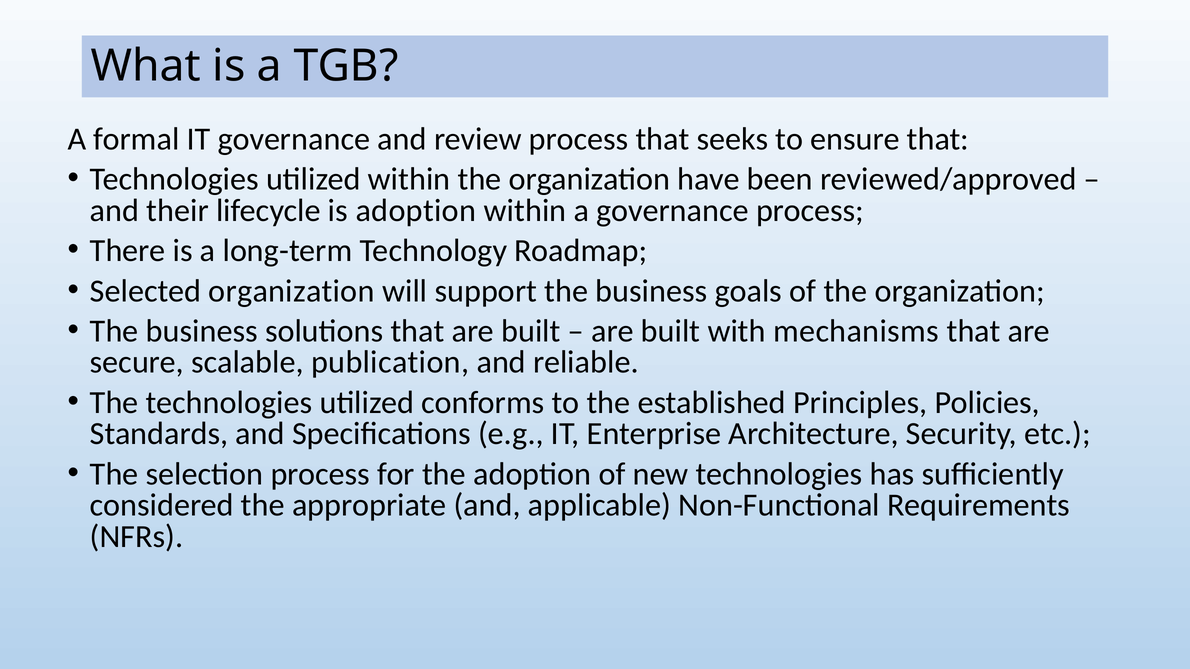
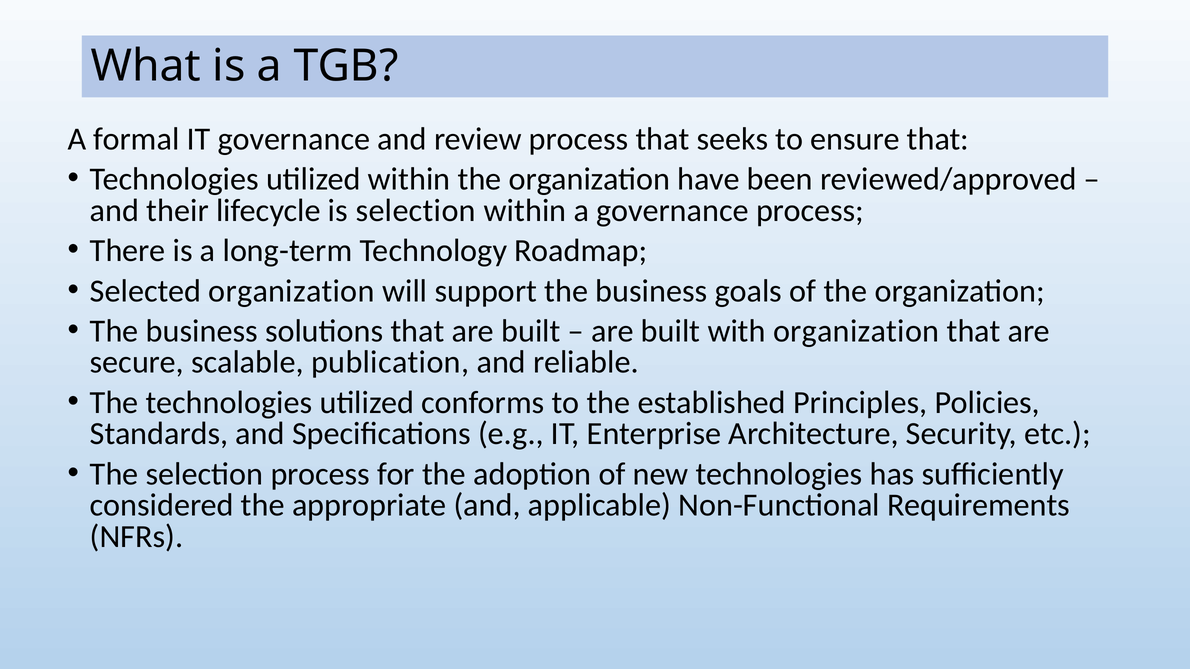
is adoption: adoption -> selection (416, 211)
with mechanisms: mechanisms -> organization (856, 331)
